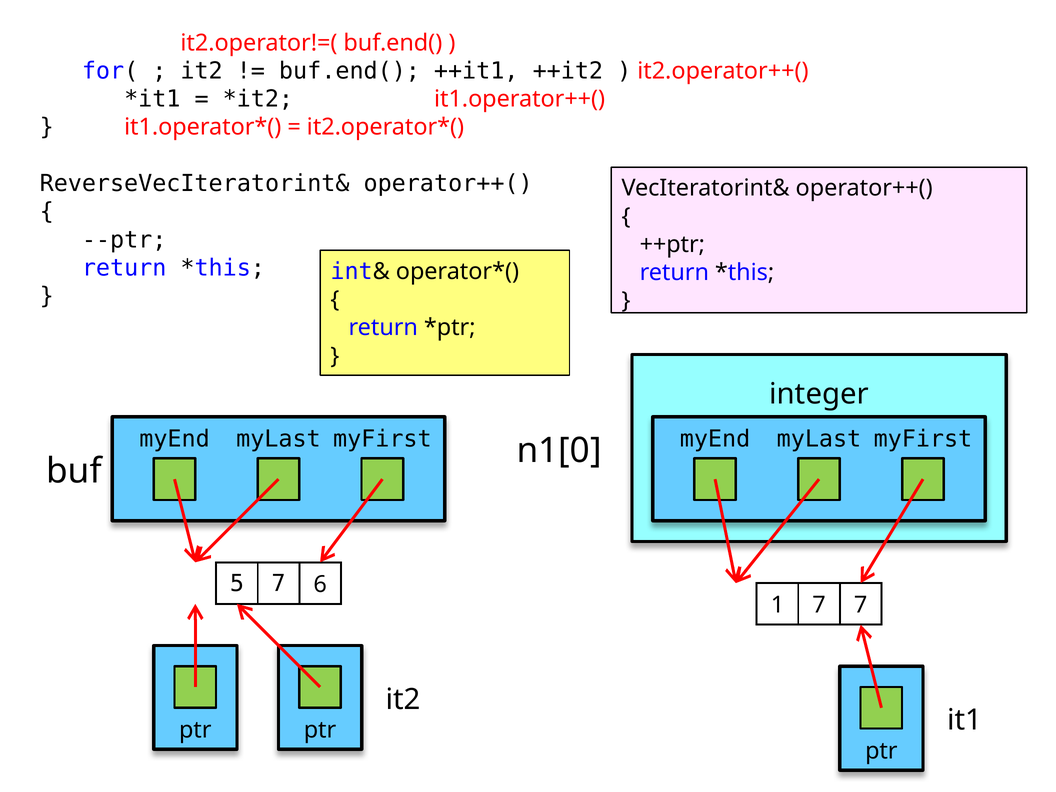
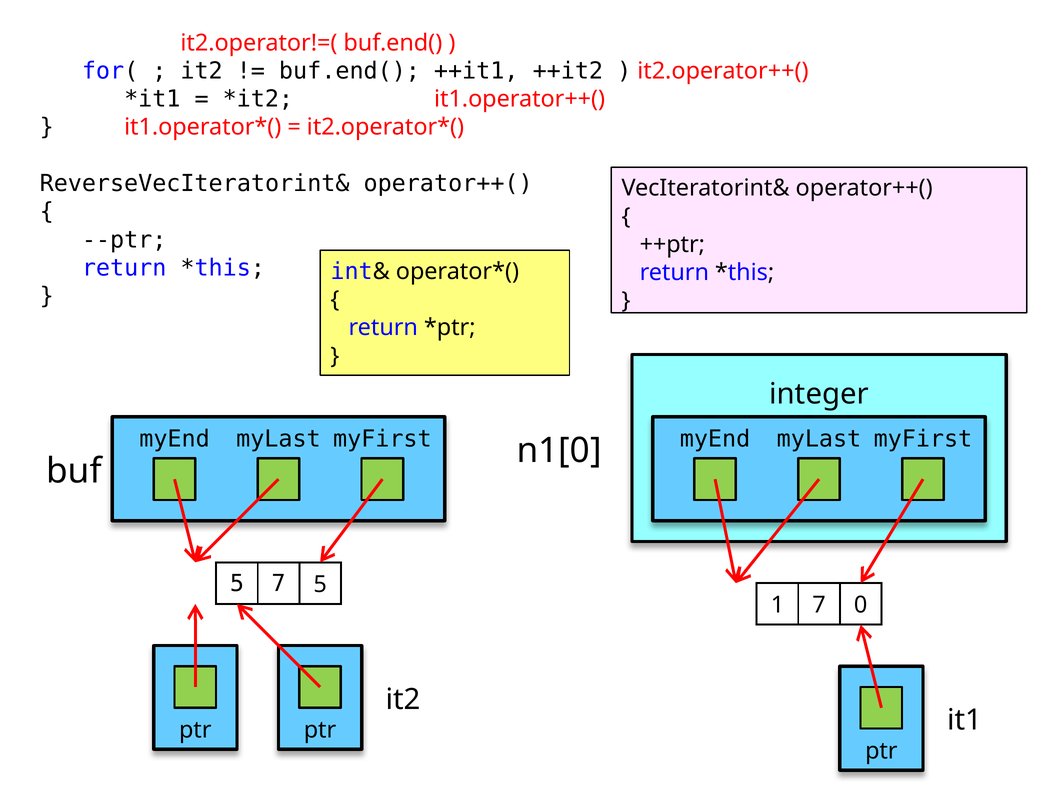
7 6: 6 -> 5 (320, 584)
7 7: 7 -> 0 (861, 605)
